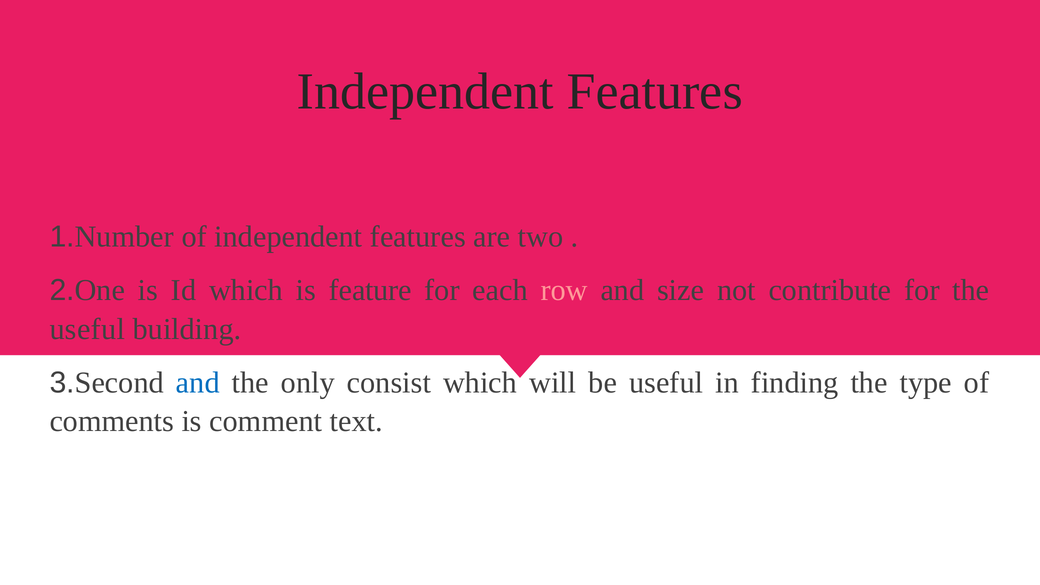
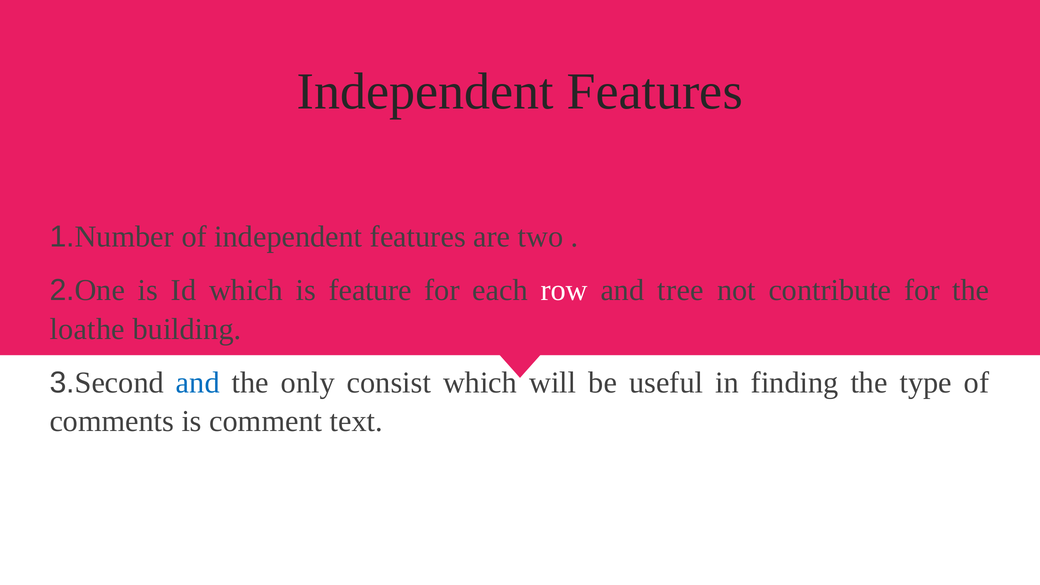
row colour: pink -> white (564, 290)
size: size -> tree (681, 290)
useful: useful -> loathe (87, 329)
